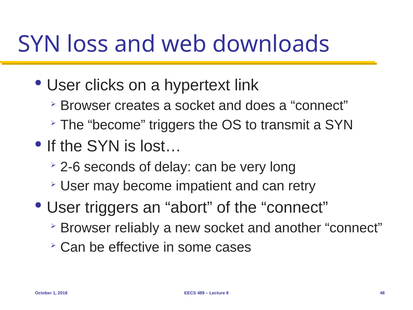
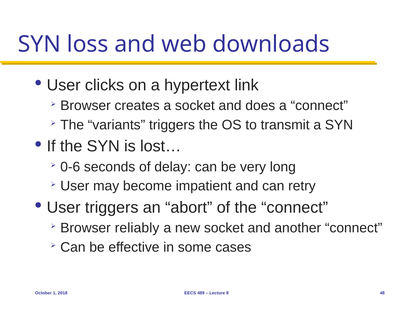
The become: become -> variants (117, 125)
2-6: 2-6 -> 0-6 (70, 167)
